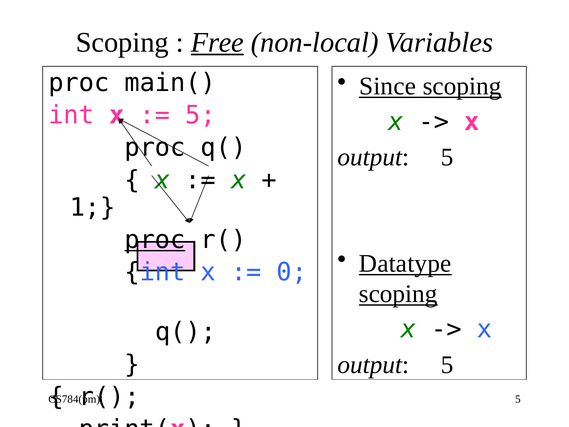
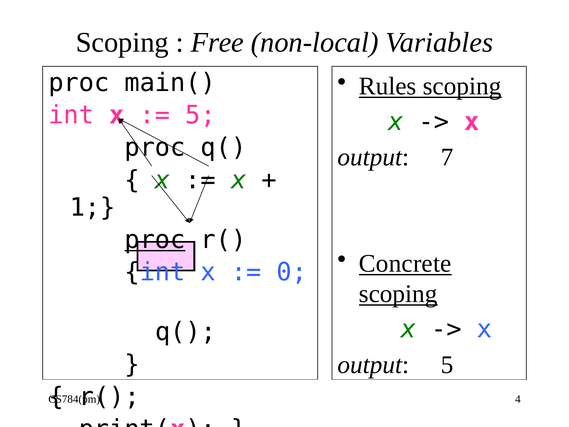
Free underline: present -> none (217, 42)
Since: Since -> Rules (388, 86)
5: 5 -> 7 (447, 157)
Datatype: Datatype -> Concrete (405, 263)
5: 5 -> 4 (518, 399)
